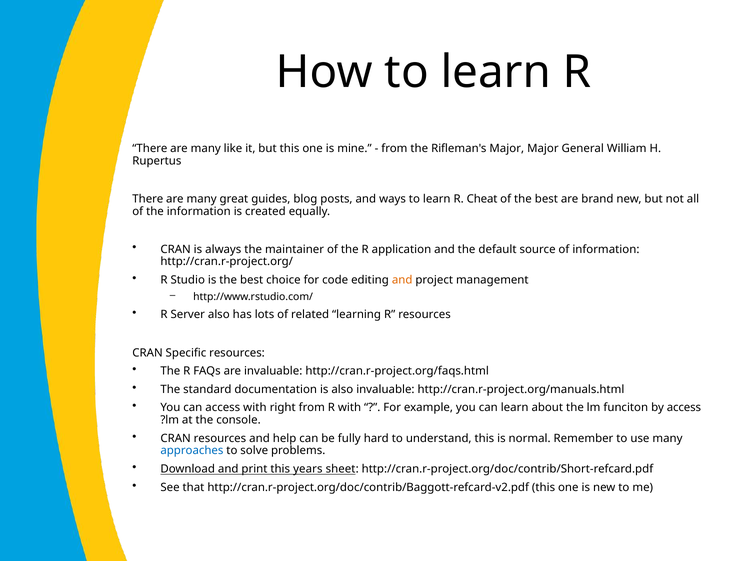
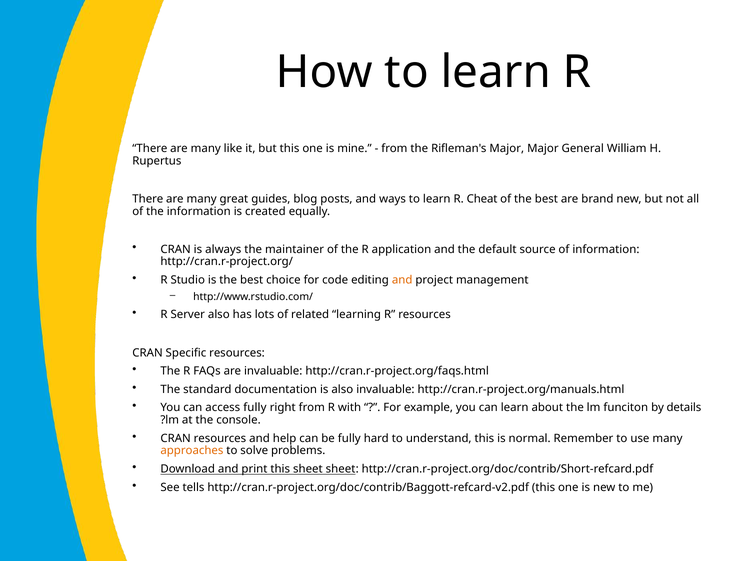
access with: with -> fully (255, 408)
by access: access -> details (684, 408)
approaches colour: blue -> orange (192, 451)
this years: years -> sheet (308, 470)
that: that -> tells (194, 488)
